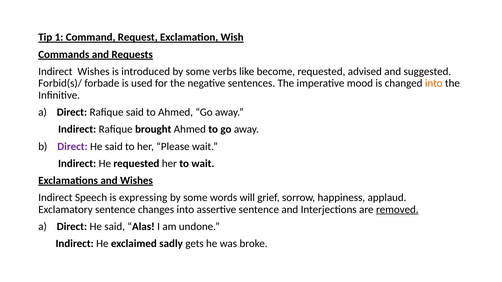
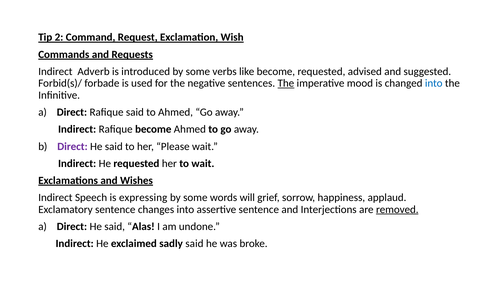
1: 1 -> 2 (59, 37)
Indirect Wishes: Wishes -> Adverb (94, 72)
The underline: none -> present (286, 83)
into colour: orange -> blue (434, 83)
Rafique brought: brought -> become (153, 129)
sadly gets: gets -> said (194, 244)
